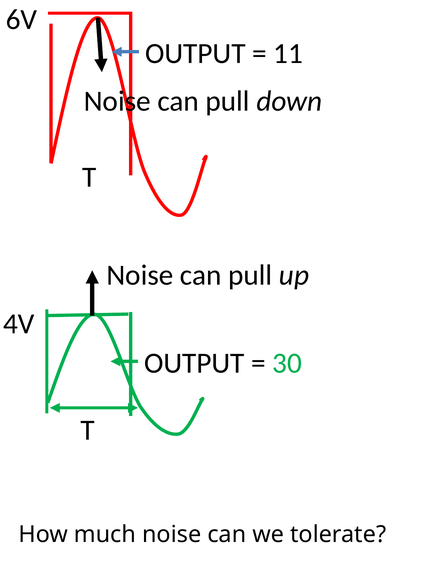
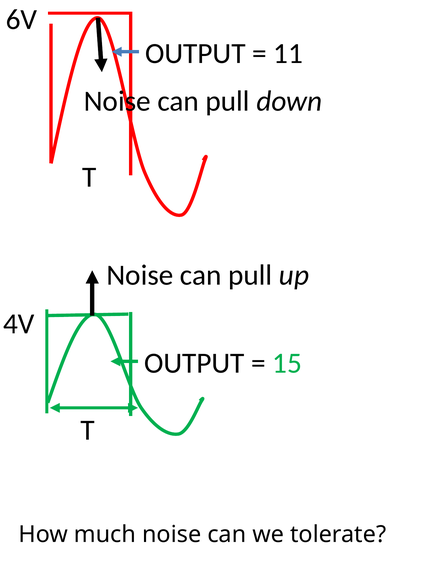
30: 30 -> 15 (287, 364)
